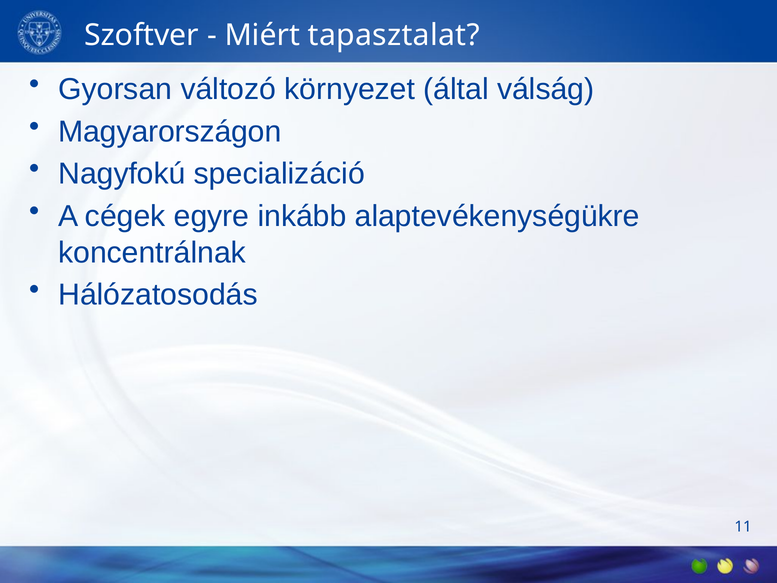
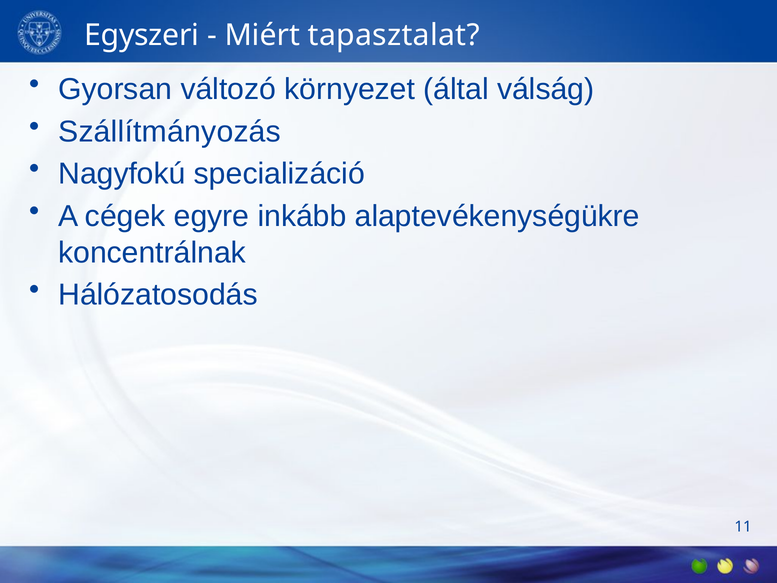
Szoftver: Szoftver -> Egyszeri (142, 35)
Magyarországon: Magyarországon -> Szállítmányozás (170, 131)
